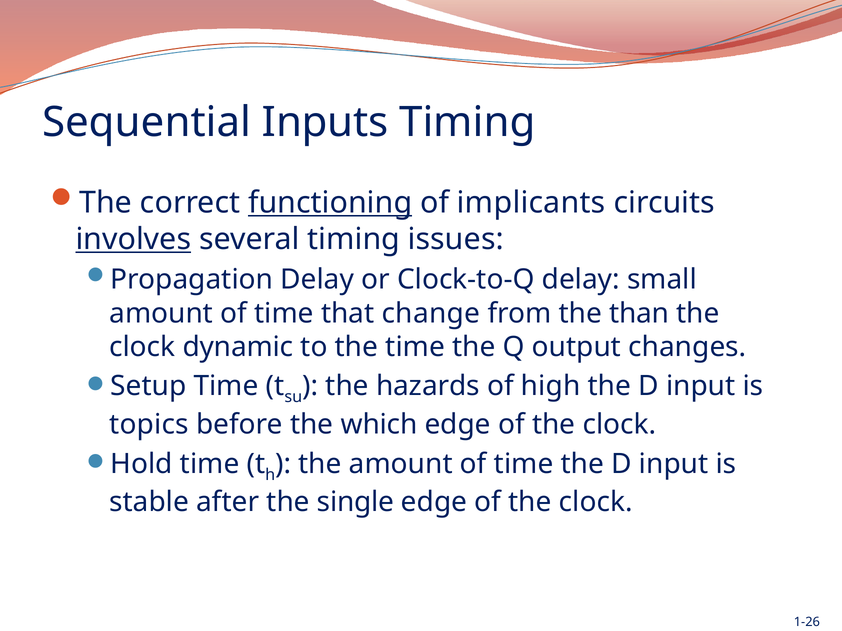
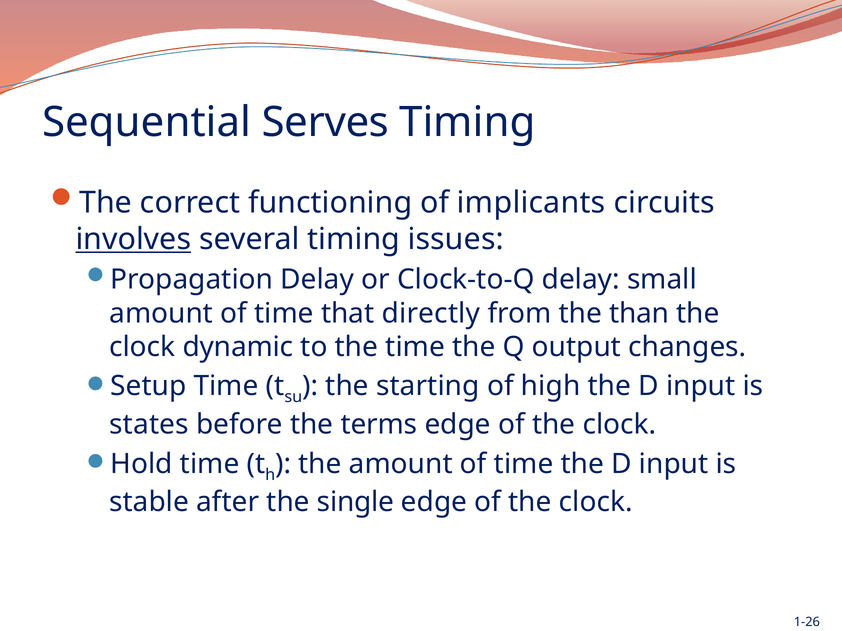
Inputs: Inputs -> Serves (325, 122)
functioning underline: present -> none (330, 203)
change: change -> directly (431, 314)
hazards: hazards -> starting (428, 387)
topics: topics -> states (149, 425)
which: which -> terms (379, 425)
